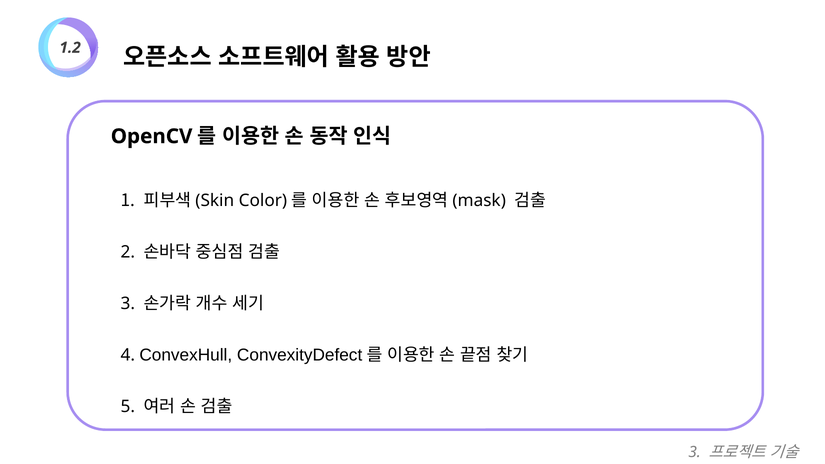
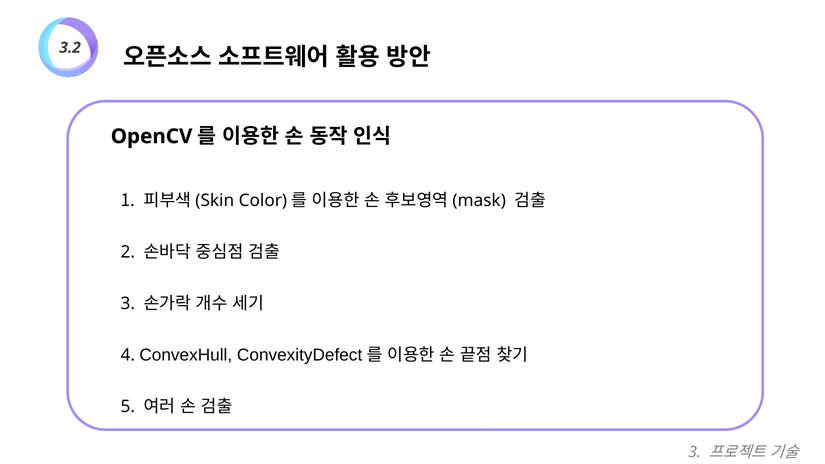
1.2: 1.2 -> 3.2 (70, 48)
